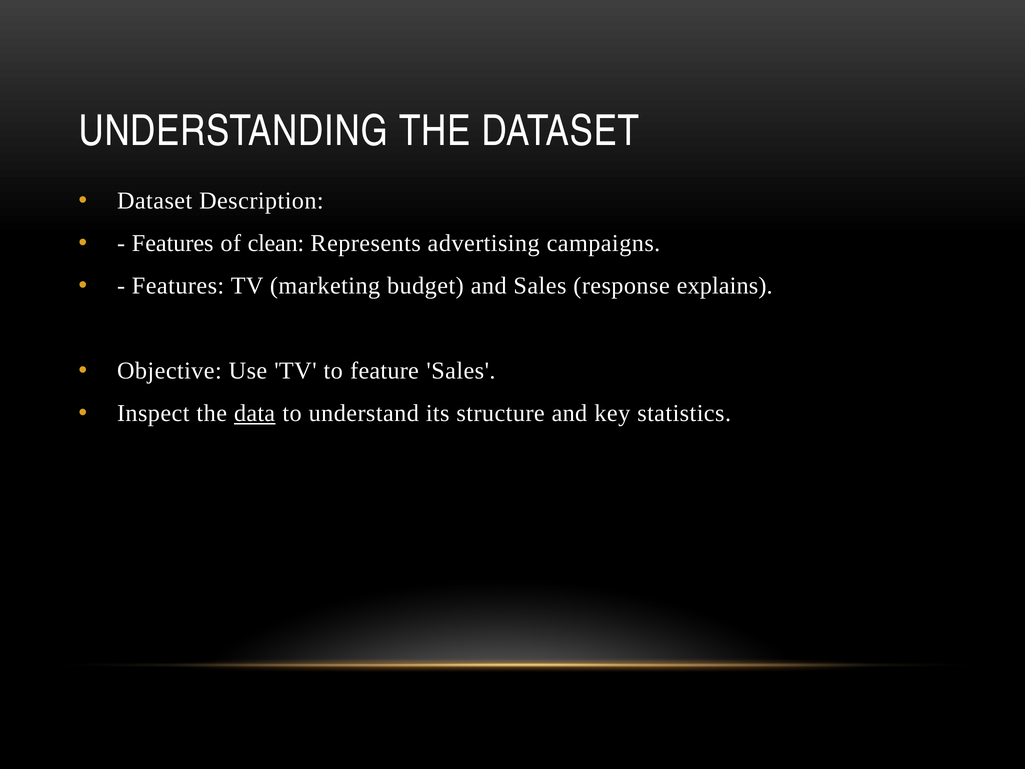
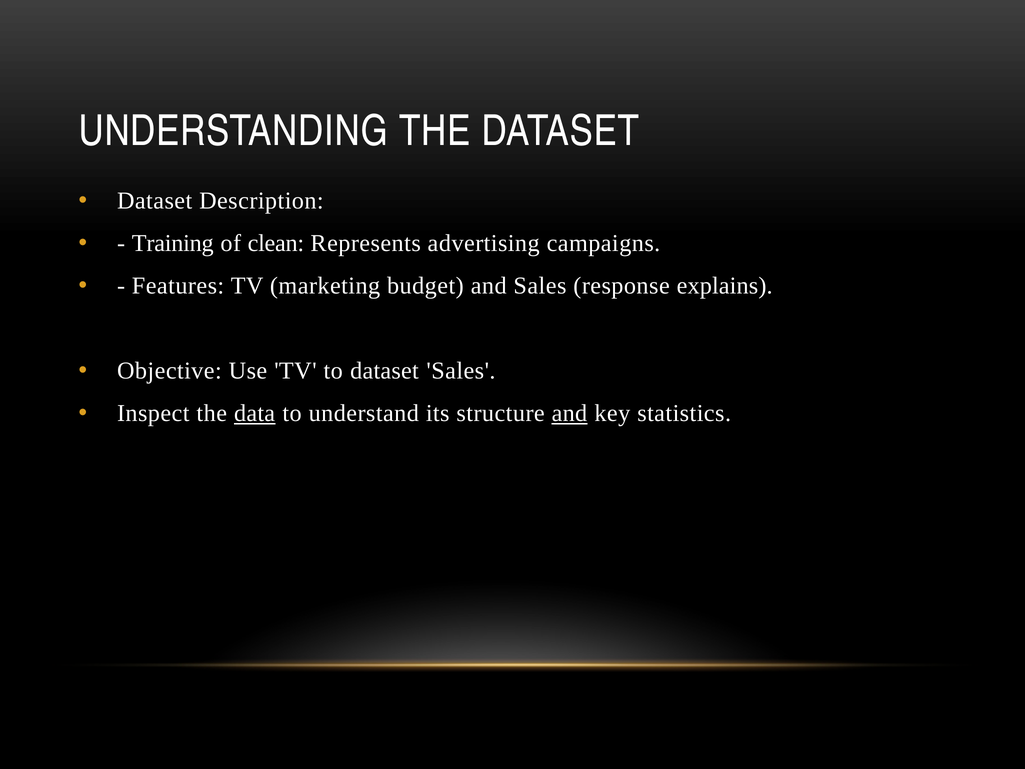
Features: Features -> Training (173, 243)
to feature: feature -> dataset (385, 371)
and underline: none -> present (569, 413)
